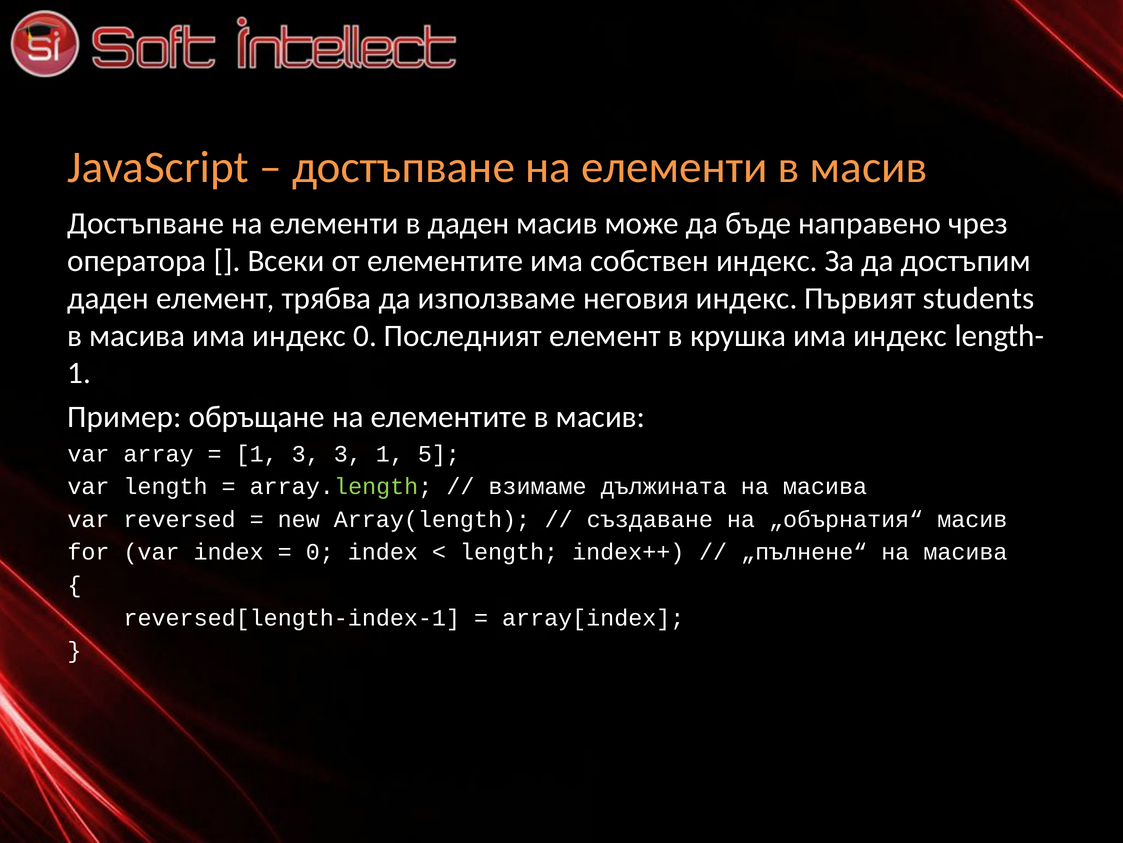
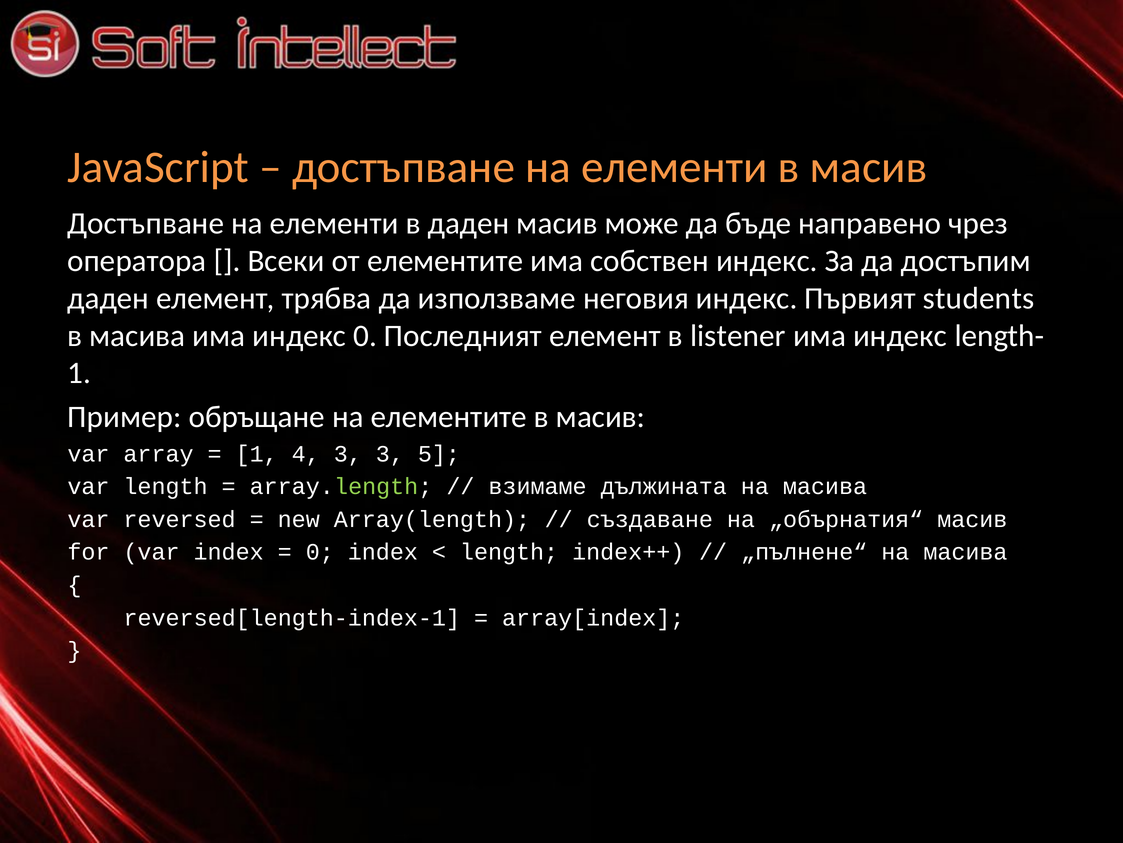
крушка: крушка -> listener (738, 335)
1 3: 3 -> 4 (306, 453)
3 1: 1 -> 3 (390, 453)
